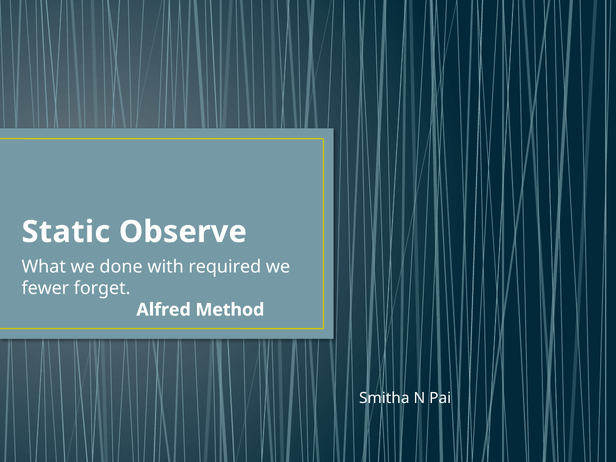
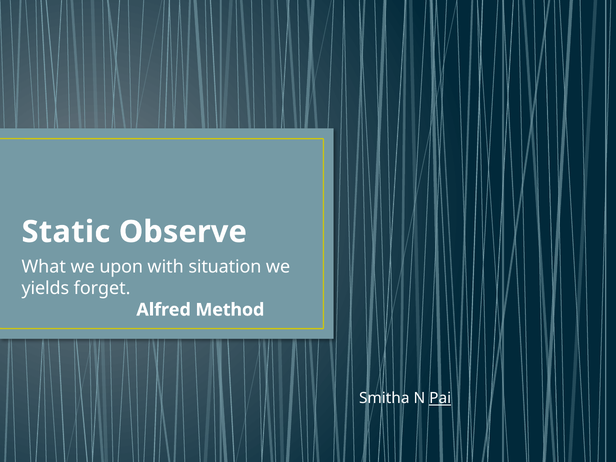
done: done -> upon (121, 267)
required: required -> situation (225, 267)
fewer: fewer -> yields (45, 288)
Pai underline: none -> present (440, 398)
